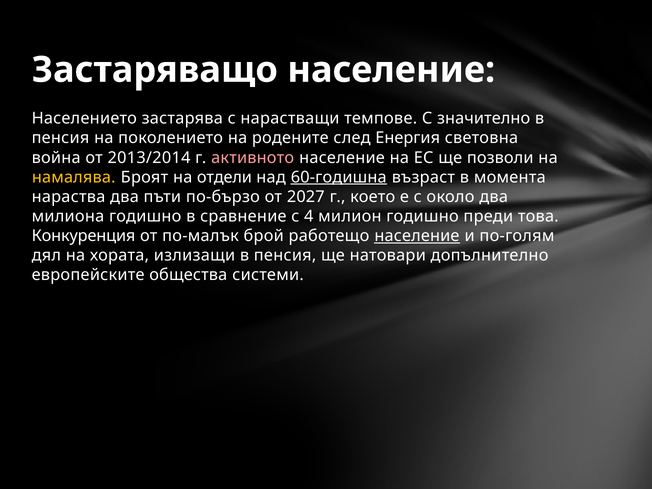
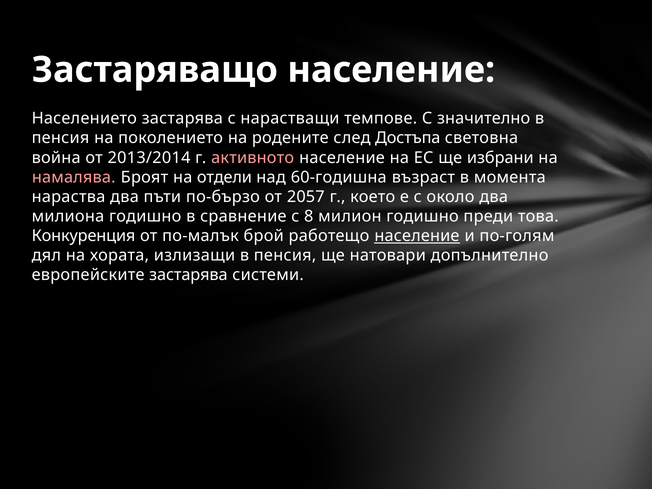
Енергия: Енергия -> Достъпа (408, 138)
позволи: позволи -> избрани (500, 158)
намалява colour: yellow -> pink (74, 177)
60-годишна underline: present -> none (339, 177)
2027: 2027 -> 2057 (306, 197)
4: 4 -> 8 (309, 216)
европейските общества: общества -> застарява (188, 275)
